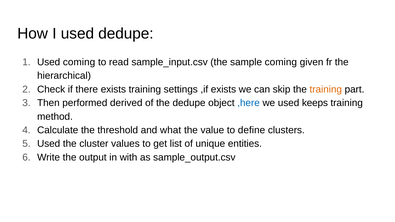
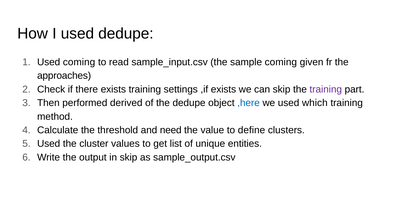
hierarchical: hierarchical -> approaches (64, 76)
training colour: orange -> purple (326, 89)
keeps: keeps -> which (315, 103)
what: what -> need (171, 130)
in with: with -> skip (129, 157)
